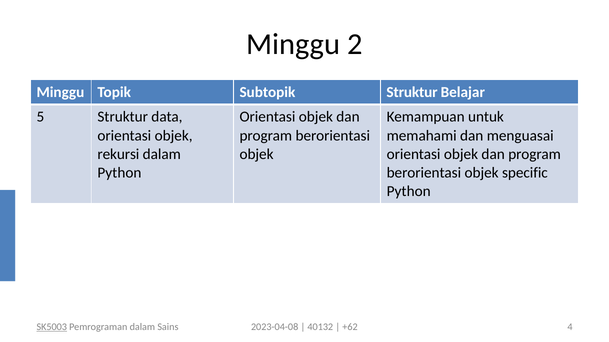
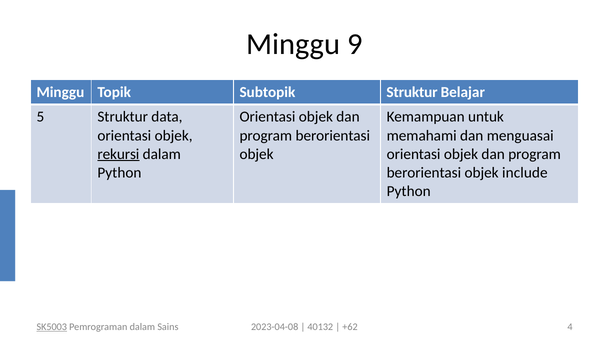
2: 2 -> 9 (355, 44)
rekursi underline: none -> present (118, 154)
specific: specific -> include (525, 173)
